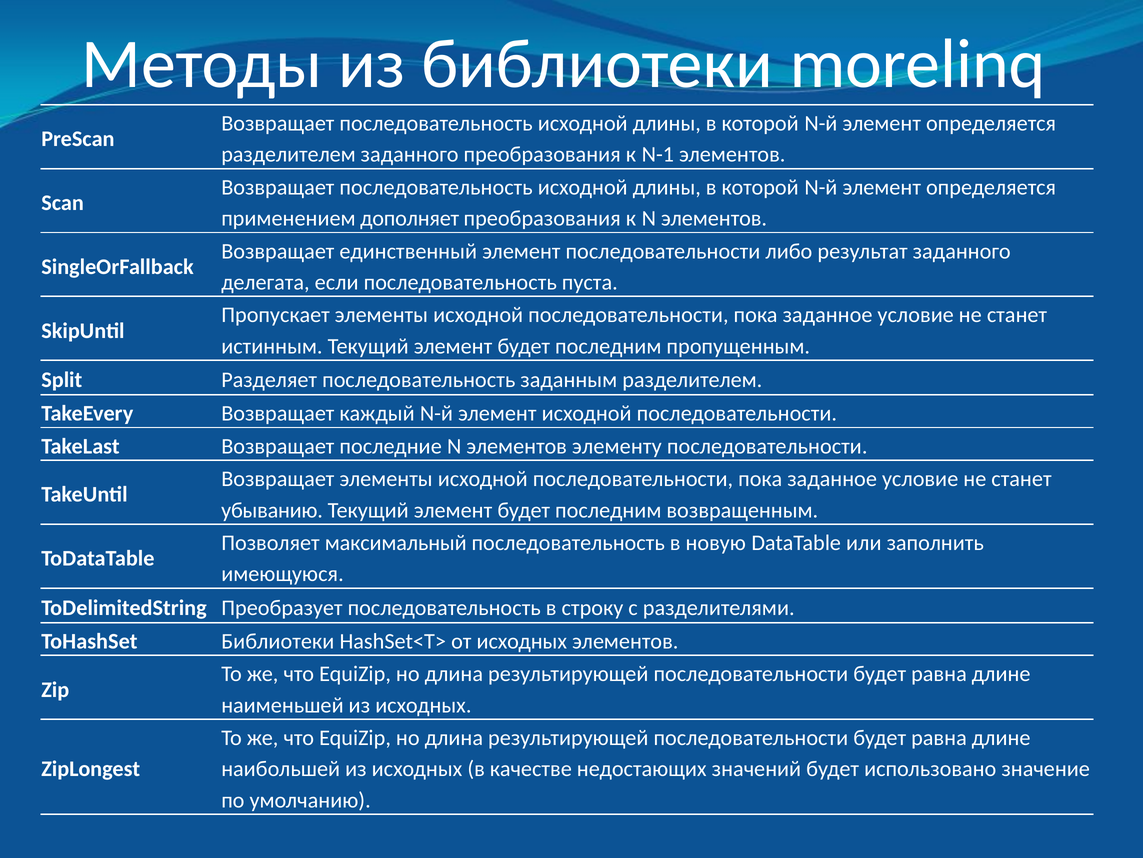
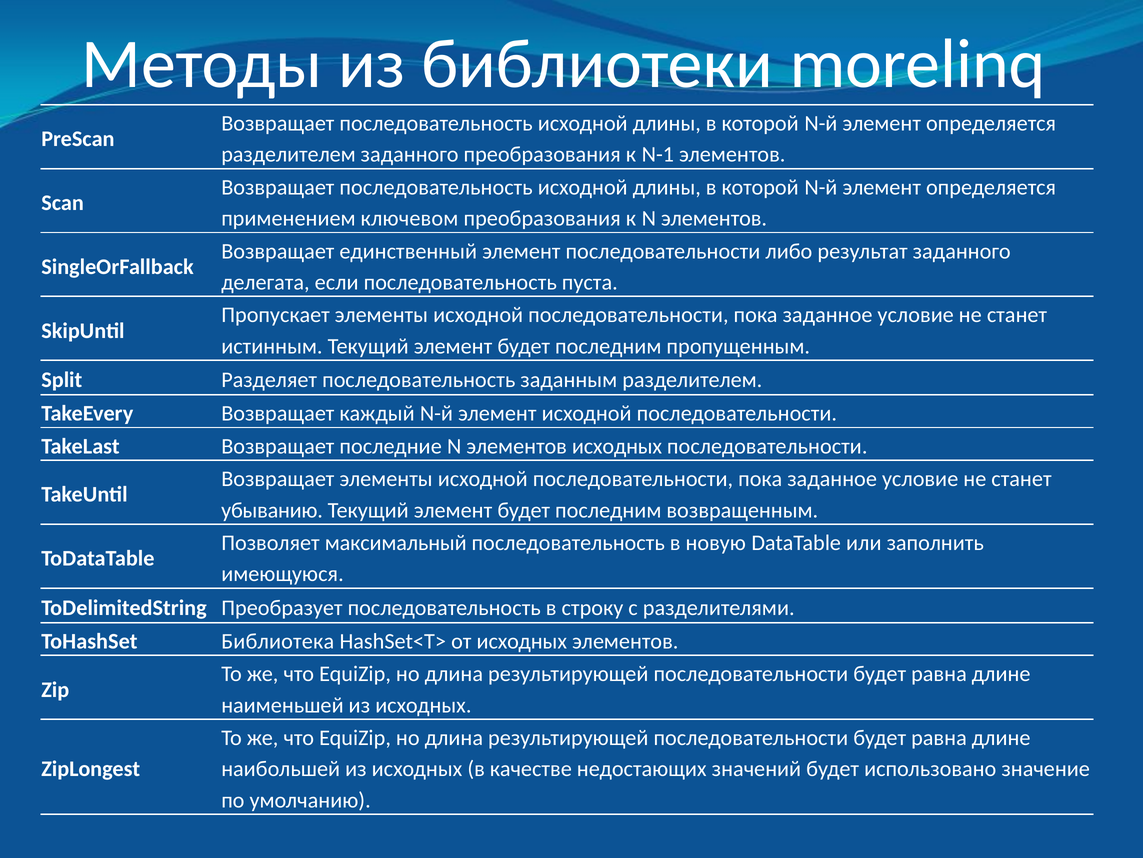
дополняет: дополняет -> ключевом (409, 218)
элементов элементу: элементу -> исходных (617, 446)
ToHashSet Библиотеки: Библиотеки -> Библиотека (278, 641)
